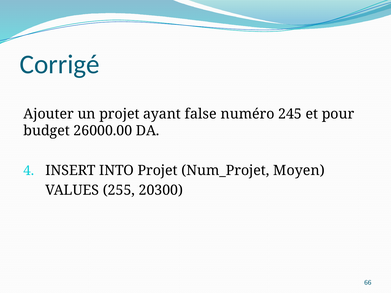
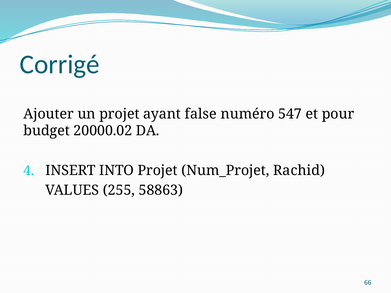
245: 245 -> 547 (290, 114)
26000.00: 26000.00 -> 20000.02 (103, 131)
Moyen: Moyen -> Rachid (299, 171)
20300: 20300 -> 58863 (161, 190)
